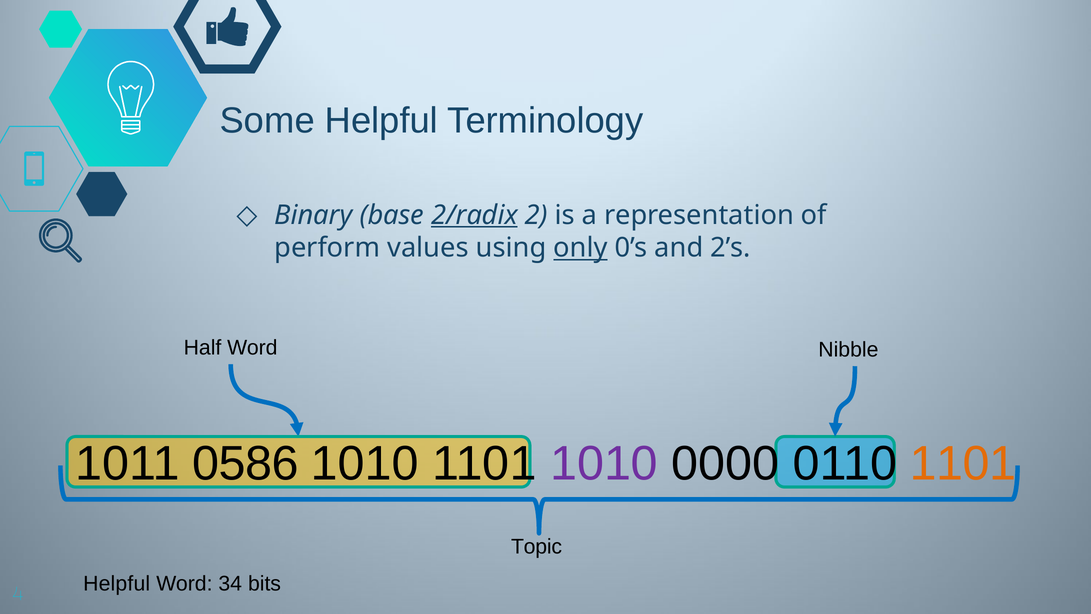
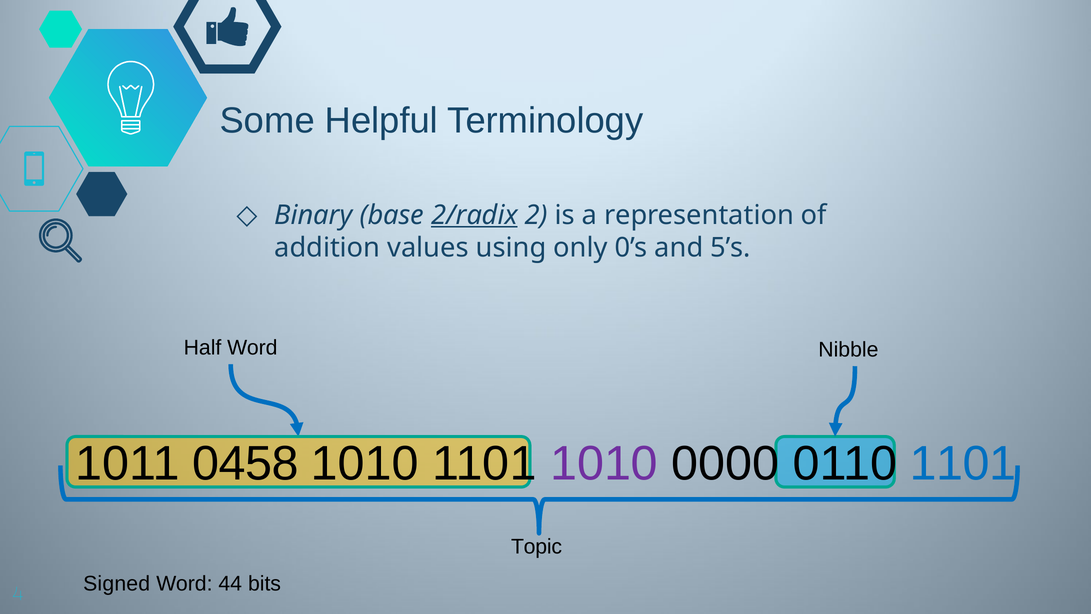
perform: perform -> addition (327, 248)
only underline: present -> none (581, 248)
2’s: 2’s -> 5’s (730, 248)
0586: 0586 -> 0458 (245, 464)
1101 colour: orange -> blue (963, 464)
Helpful: Helpful -> Signed (117, 583)
34: 34 -> 44 (230, 583)
